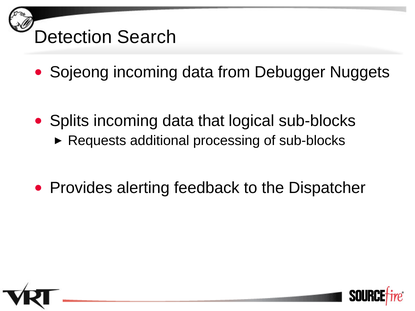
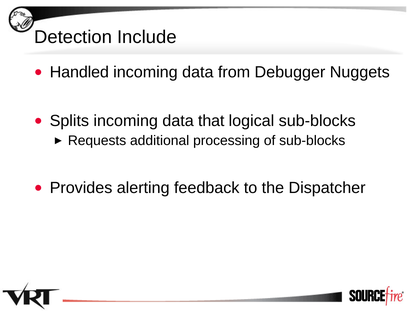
Search: Search -> Include (147, 37)
Sojeong: Sojeong -> Handled (79, 72)
